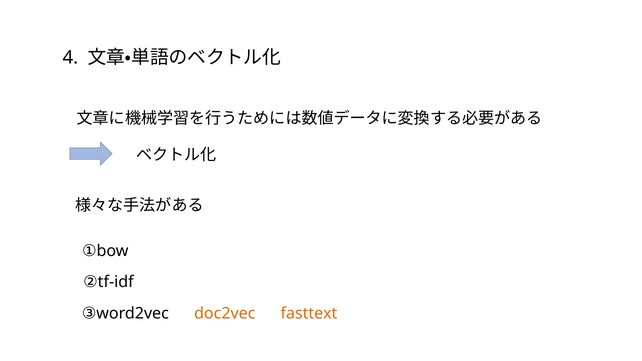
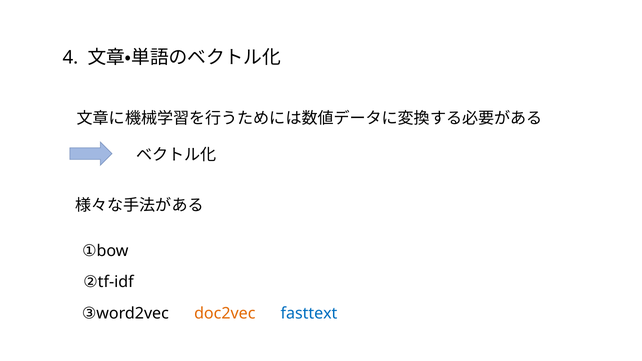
fasttext colour: orange -> blue (309, 313)
